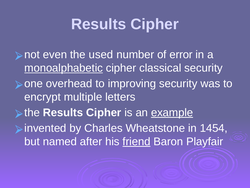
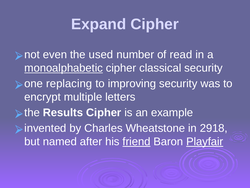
Results: Results -> Expand (99, 24)
error: error -> read (181, 55)
overhead: overhead -> replacing (69, 83)
example underline: present -> none (172, 112)
1454: 1454 -> 2918 (214, 128)
Playfair underline: none -> present (205, 141)
